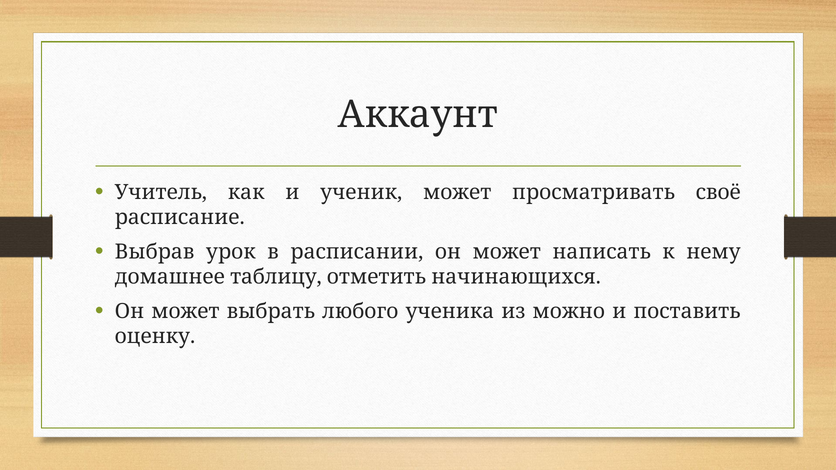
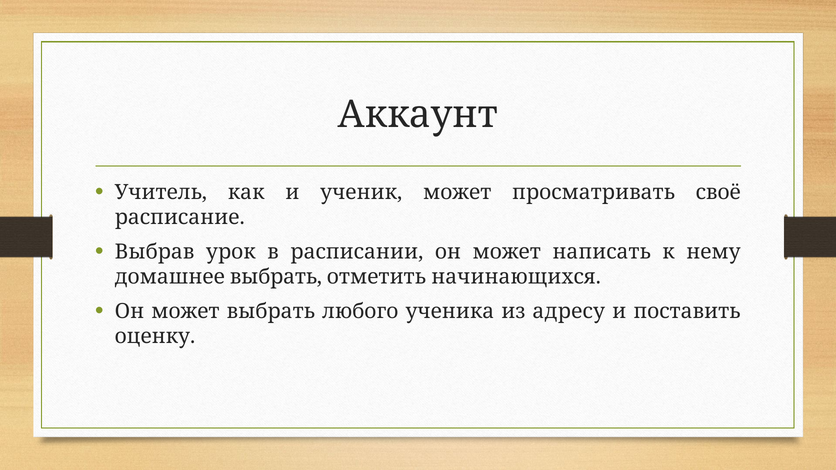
домашнее таблицу: таблицу -> выбрать (276, 277)
можно: можно -> адресу (569, 312)
